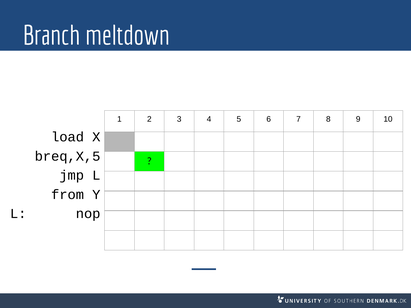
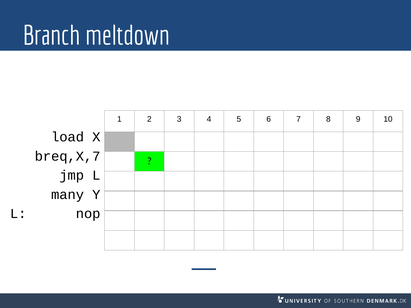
breq,X,5: breq,X,5 -> breq,X,7 (68, 156)
from: from -> many (68, 195)
